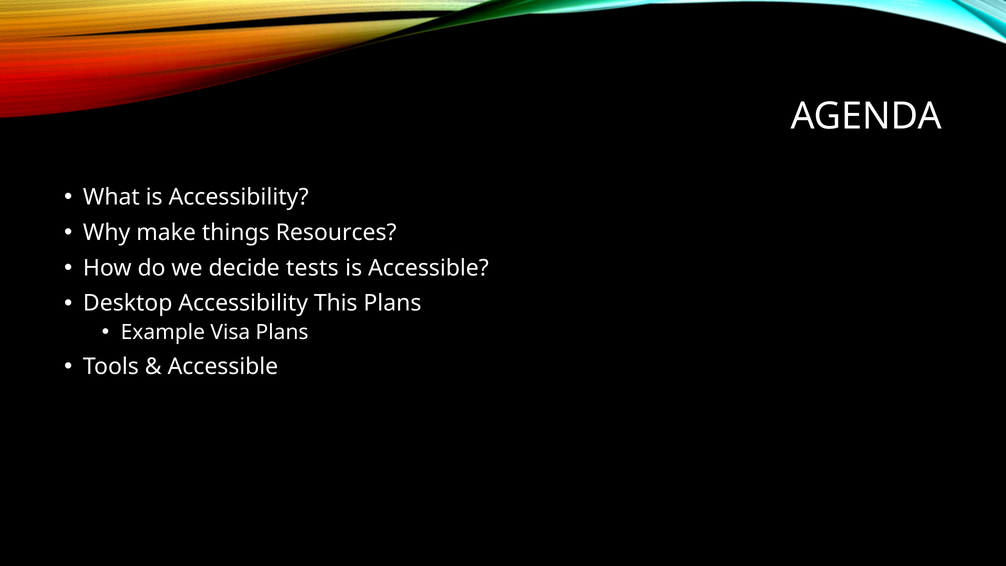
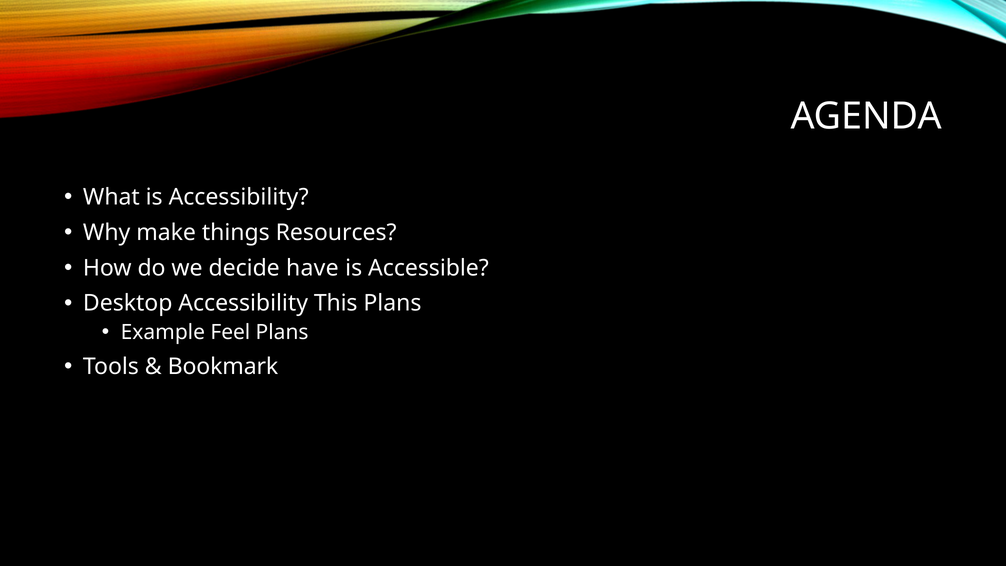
tests: tests -> have (312, 268)
Visa: Visa -> Feel (230, 332)
Accessible: Accessible -> Bookmark (223, 366)
